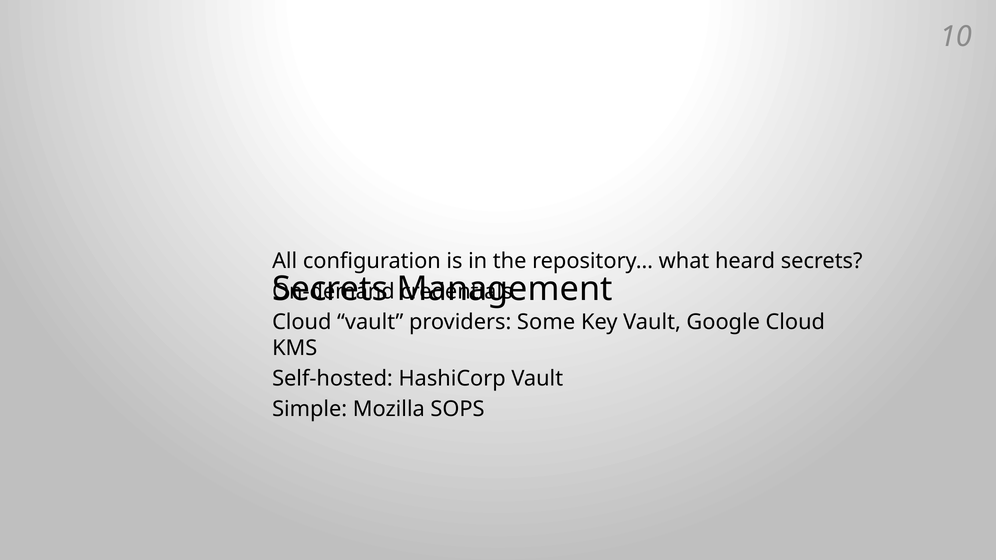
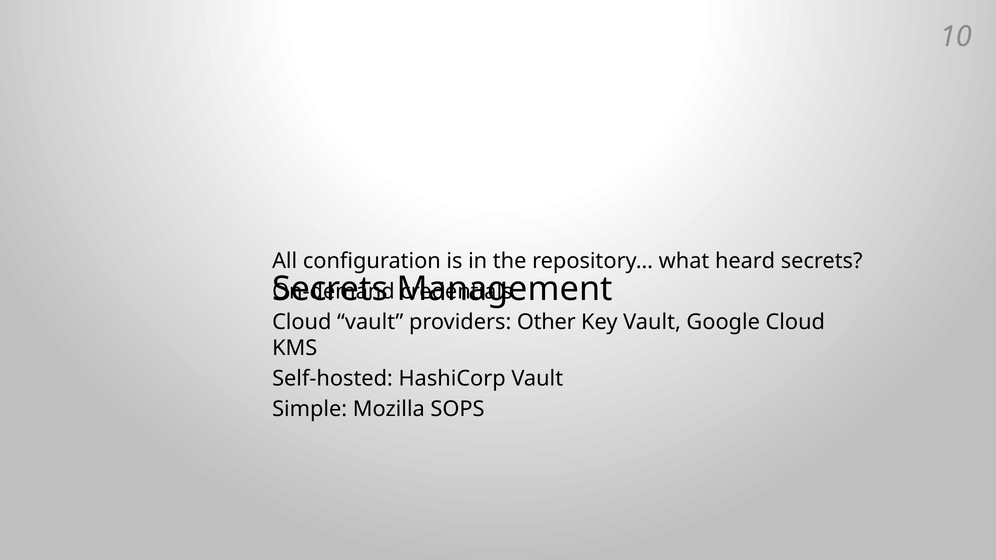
Some: Some -> Other (546, 322)
